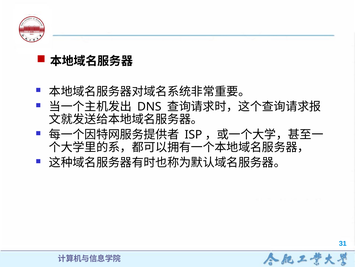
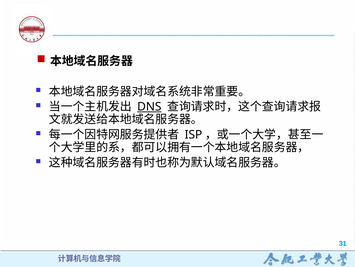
DNS underline: none -> present (149, 106)
